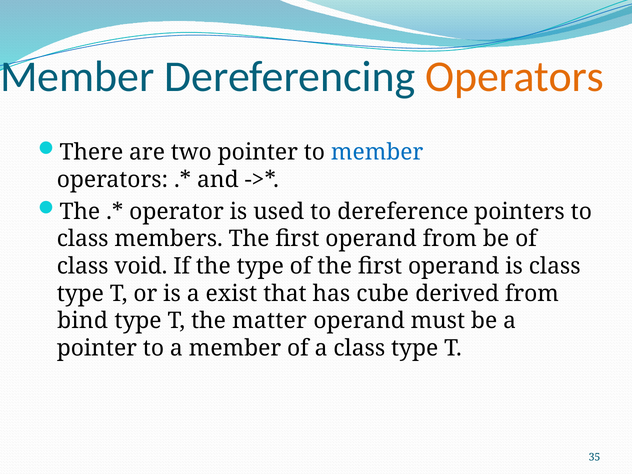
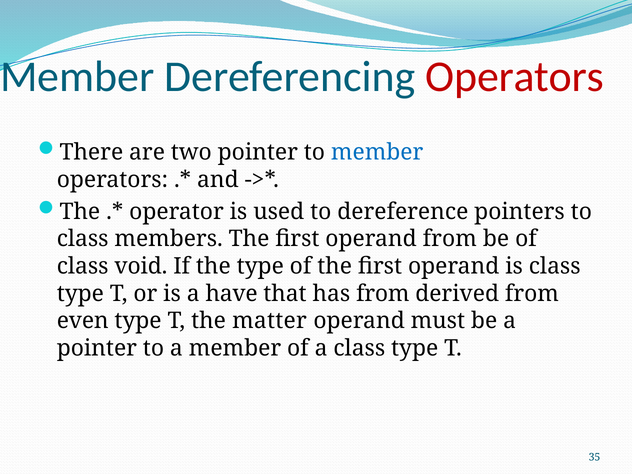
Operators colour: orange -> red (515, 77)
exist: exist -> have (232, 294)
has cube: cube -> from (383, 294)
bind: bind -> even (83, 321)
